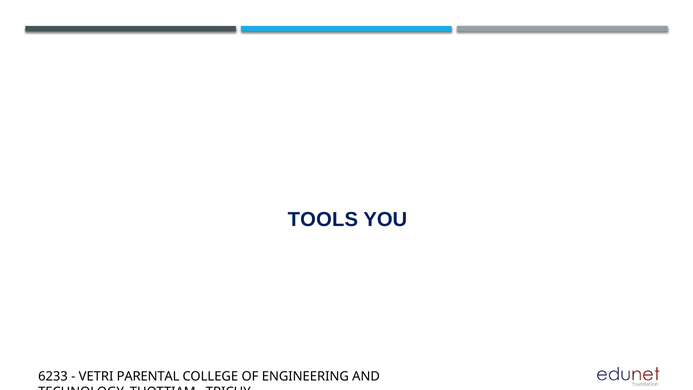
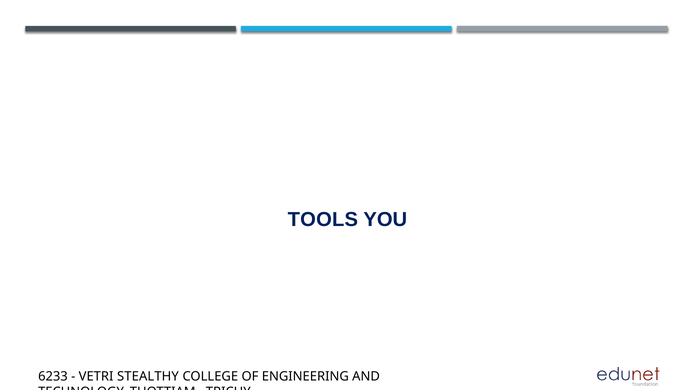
PARENTAL: PARENTAL -> STEALTHY (148, 376)
